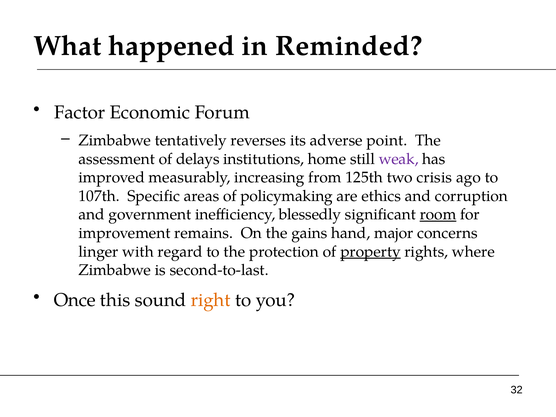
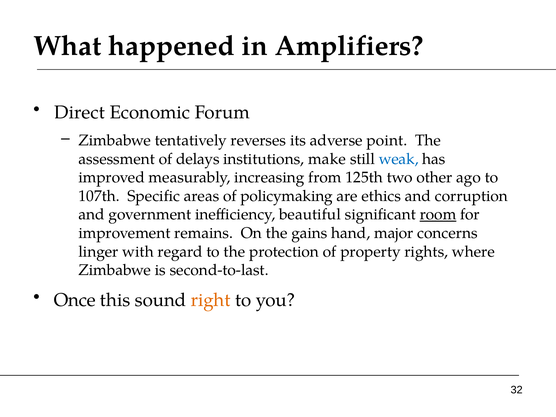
Reminded: Reminded -> Amplifiers (349, 46)
Factor: Factor -> Direct (80, 113)
home: home -> make (327, 159)
weak colour: purple -> blue (399, 159)
crisis: crisis -> other (434, 177)
blessedly: blessedly -> beautiful (310, 215)
property underline: present -> none (371, 252)
